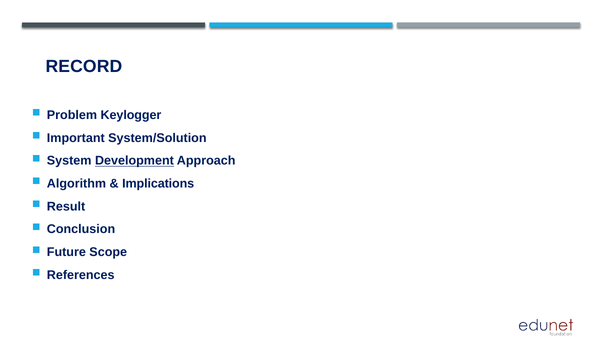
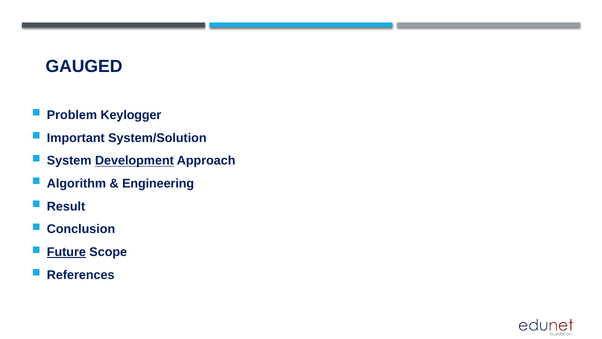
RECORD: RECORD -> GAUGED (84, 66)
Implications: Implications -> Engineering (158, 183)
Future underline: none -> present (66, 252)
